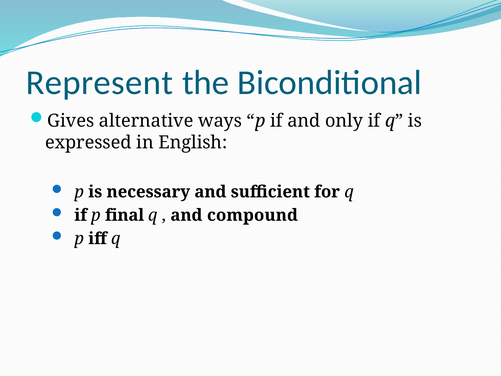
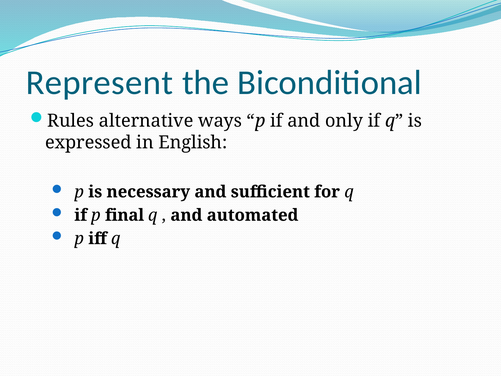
Gives: Gives -> Rules (71, 121)
compound: compound -> automated (253, 215)
